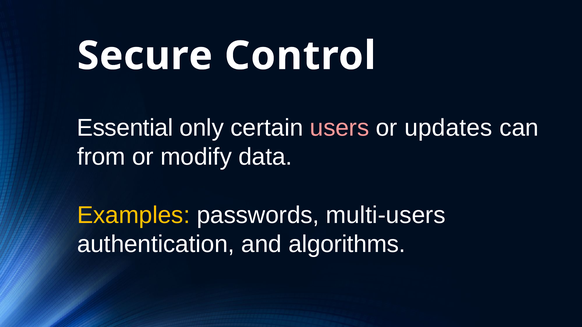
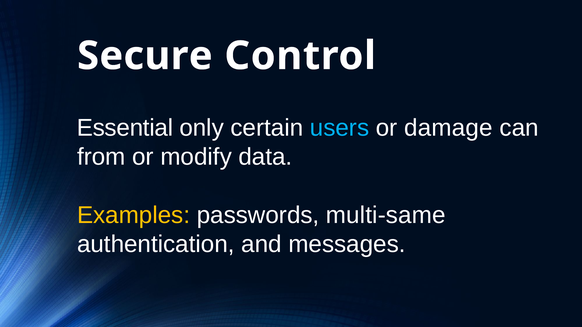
users colour: pink -> light blue (340, 128)
updates: updates -> damage (448, 128)
multi-users: multi-users -> multi-same (386, 215)
algorithms: algorithms -> messages (347, 244)
